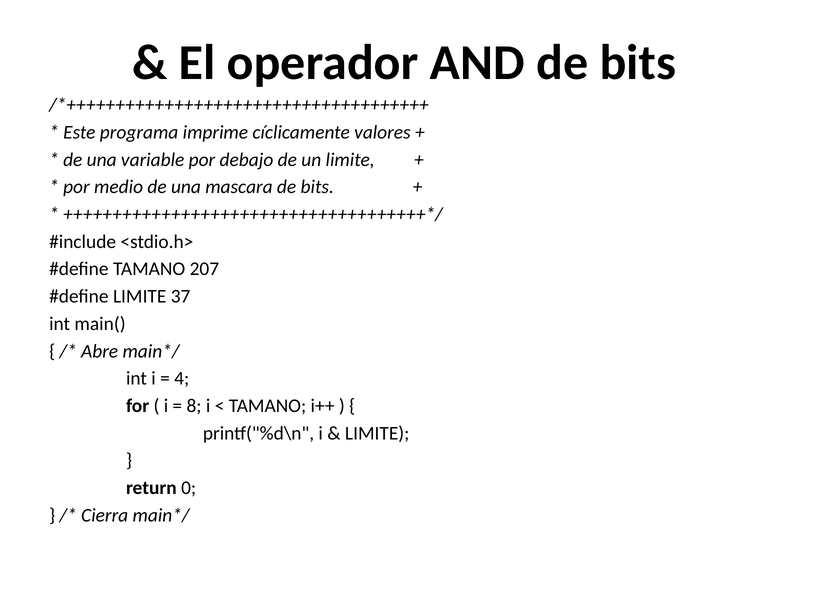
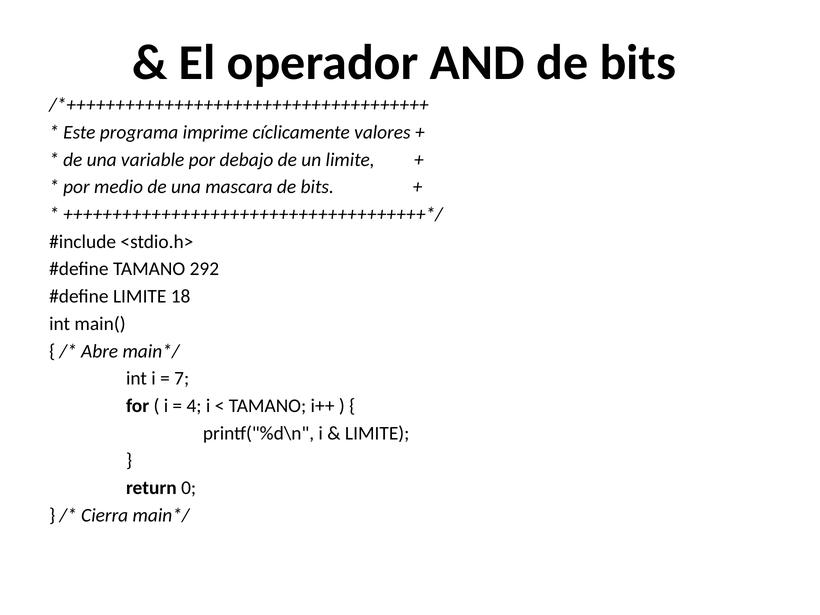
207: 207 -> 292 (204, 269)
37: 37 -> 18 (181, 296)
4: 4 -> 7 (182, 378)
8: 8 -> 4 (194, 406)
